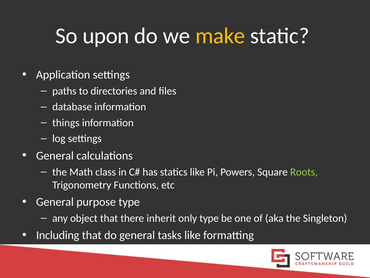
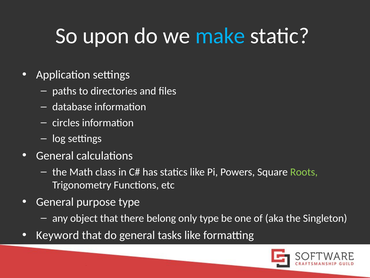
make colour: yellow -> light blue (220, 36)
things: things -> circles (66, 123)
inherit: inherit -> belong (161, 218)
Including: Including -> Keyword (58, 235)
